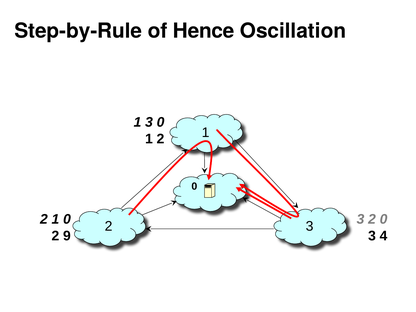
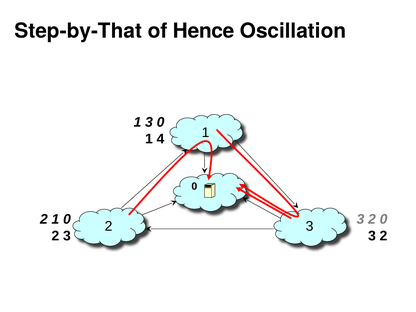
Step-by-Rule: Step-by-Rule -> Step-by-That (78, 31)
2: 2 -> 4 (161, 139)
9: 9 -> 3 (67, 236)
4: 4 -> 2 (384, 236)
